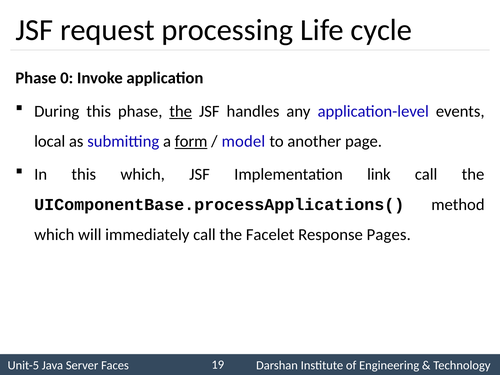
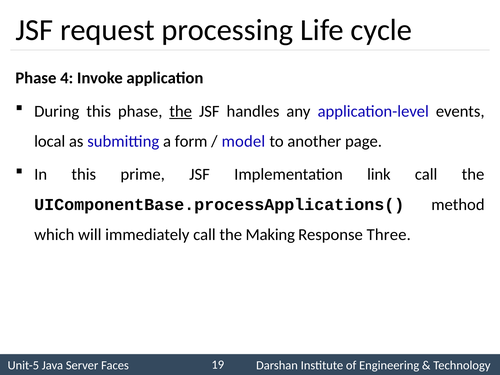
0: 0 -> 4 (67, 78)
form underline: present -> none (191, 141)
this which: which -> prime (143, 174)
Facelet: Facelet -> Making (270, 234)
Pages: Pages -> Three (389, 234)
